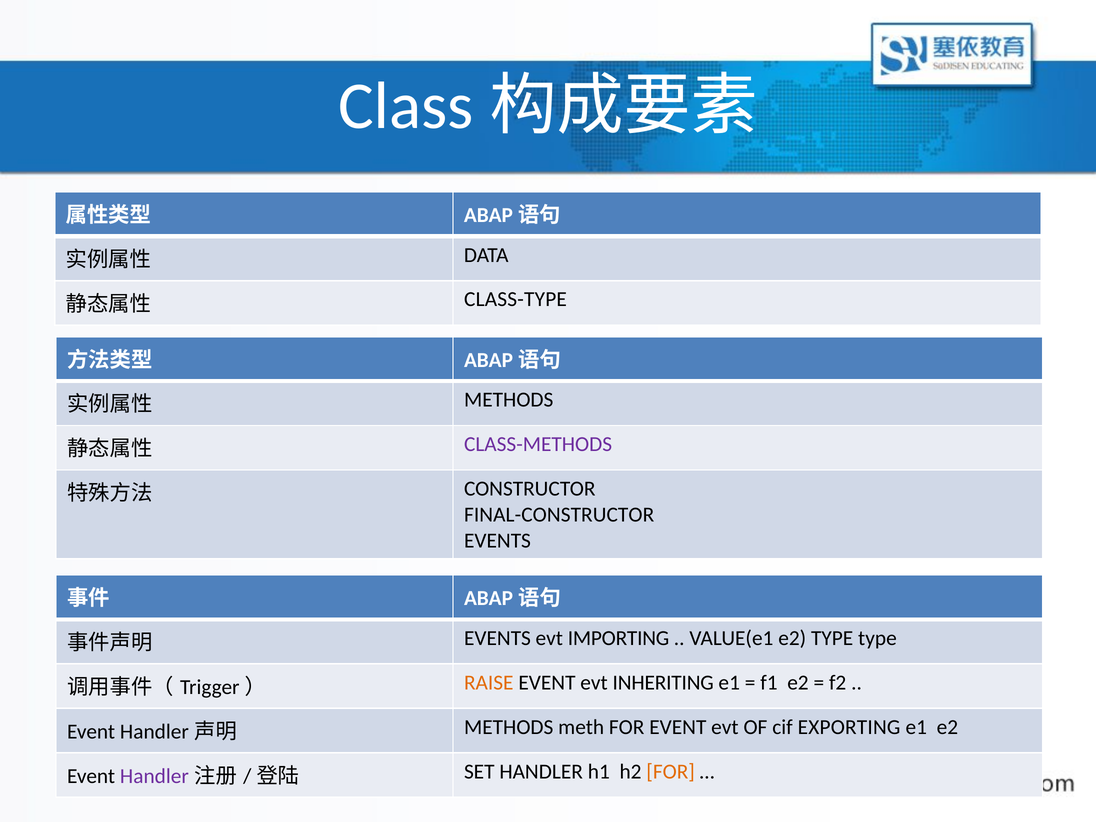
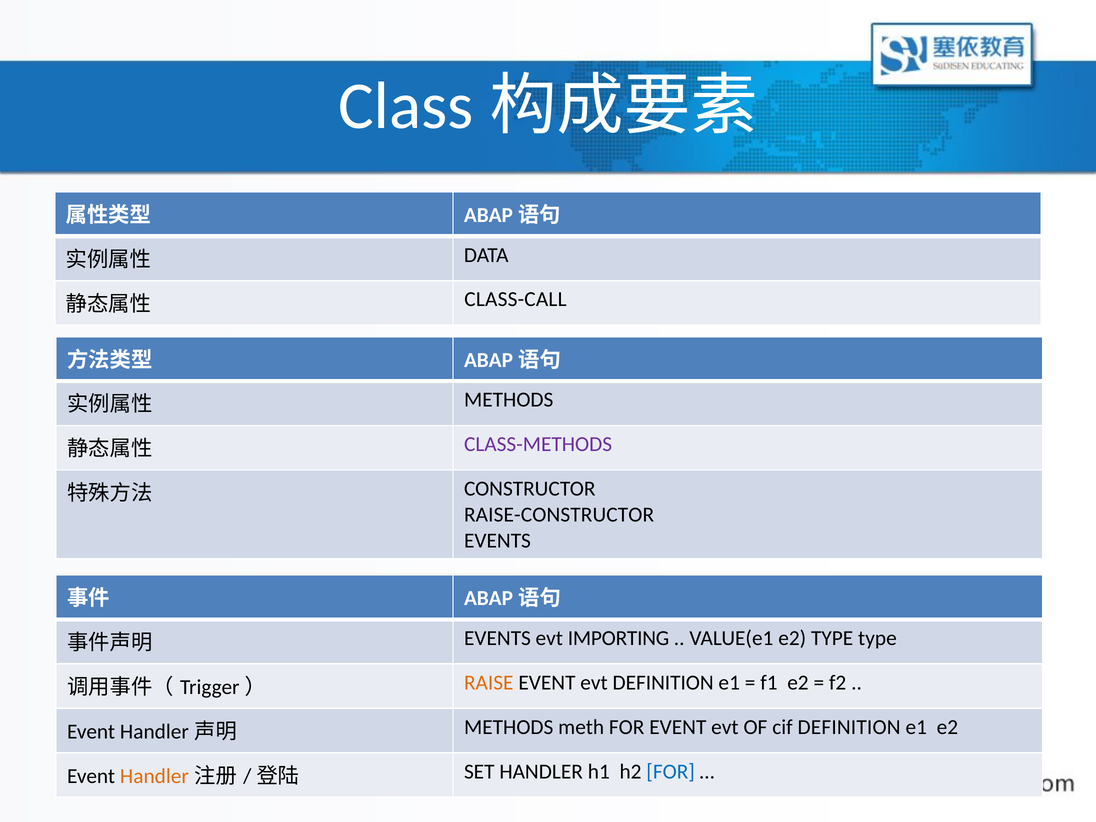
CLASS-TYPE: CLASS-TYPE -> CLASS-CALL (515, 299)
FINAL-CONSTRUCTOR: FINAL-CONSTRUCTOR -> RAISE-CONSTRUCTOR (559, 515)
evt INHERITING: INHERITING -> DEFINITION (663, 683)
cif EXPORTING: EXPORTING -> DEFINITION (849, 727)
Handler colour: purple -> orange (154, 776)
FOR colour: orange -> blue (671, 771)
